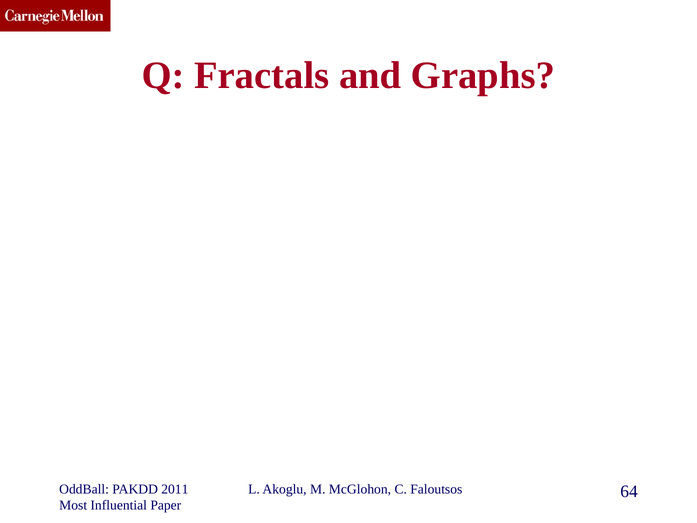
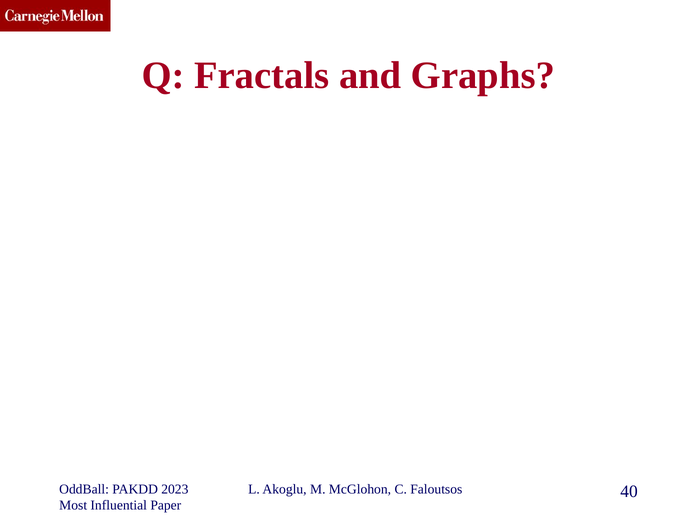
2011: 2011 -> 2023 (175, 489)
64: 64 -> 40 (629, 491)
